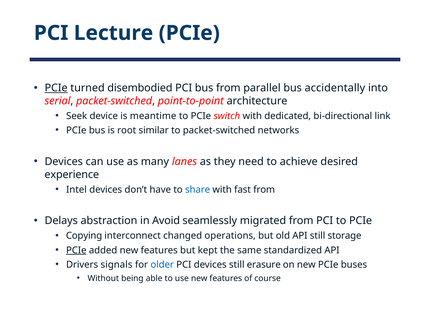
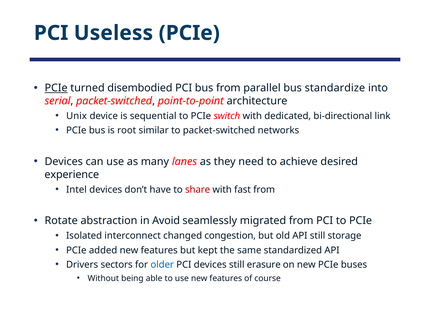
Lecture: Lecture -> Useless (113, 33)
accidentally: accidentally -> standardize (335, 88)
Seek: Seek -> Unix (77, 116)
meantime: meantime -> sequential (153, 116)
share colour: blue -> red (198, 190)
Delays: Delays -> Rotate (61, 221)
Copying: Copying -> Isolated (84, 236)
operations: operations -> congestion (230, 236)
PCIe underline: present -> none (76, 251)
signals: signals -> sectors (117, 265)
